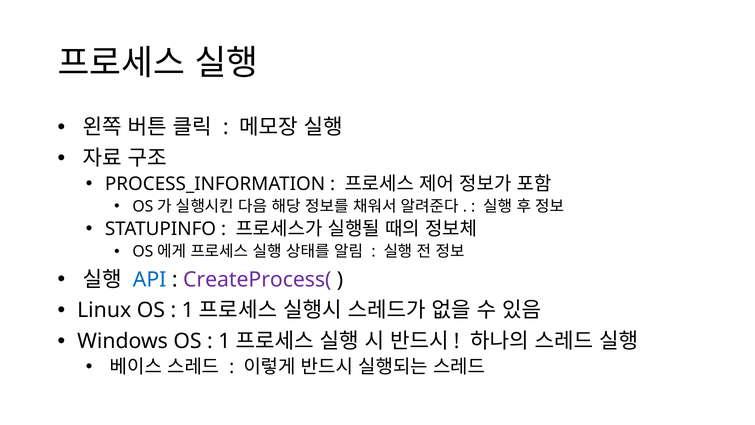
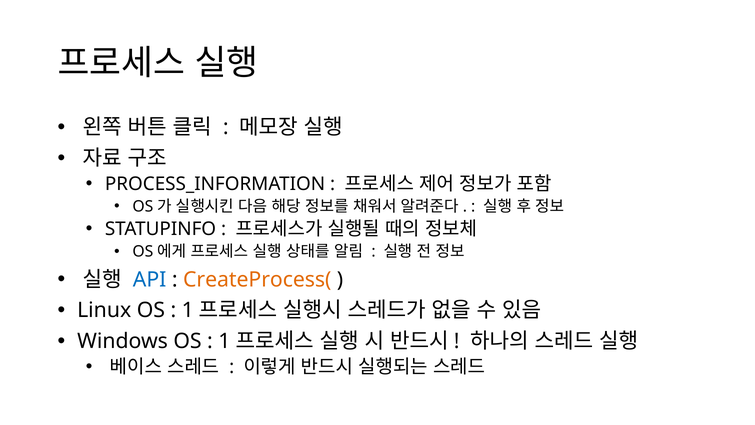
CreateProcess( colour: purple -> orange (257, 279)
